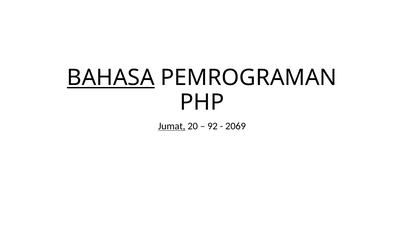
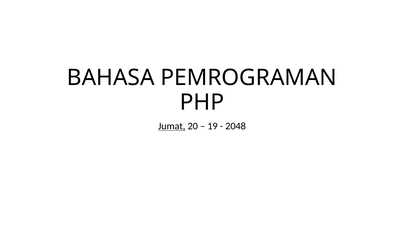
BAHASA underline: present -> none (111, 78)
92: 92 -> 19 (213, 126)
2069: 2069 -> 2048 (236, 126)
